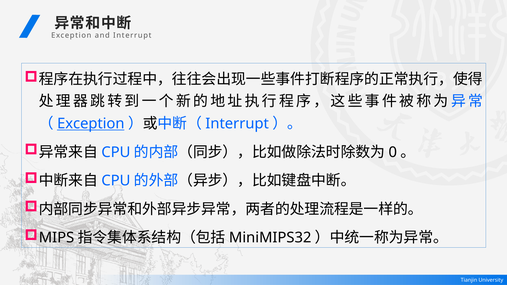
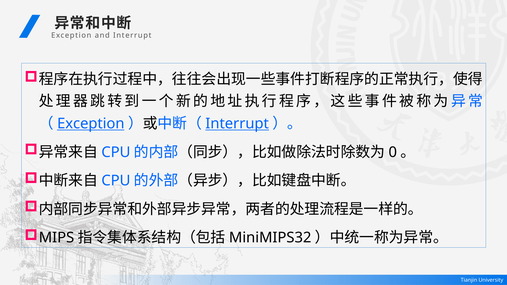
Interrupt underline: none -> present (237, 124)
